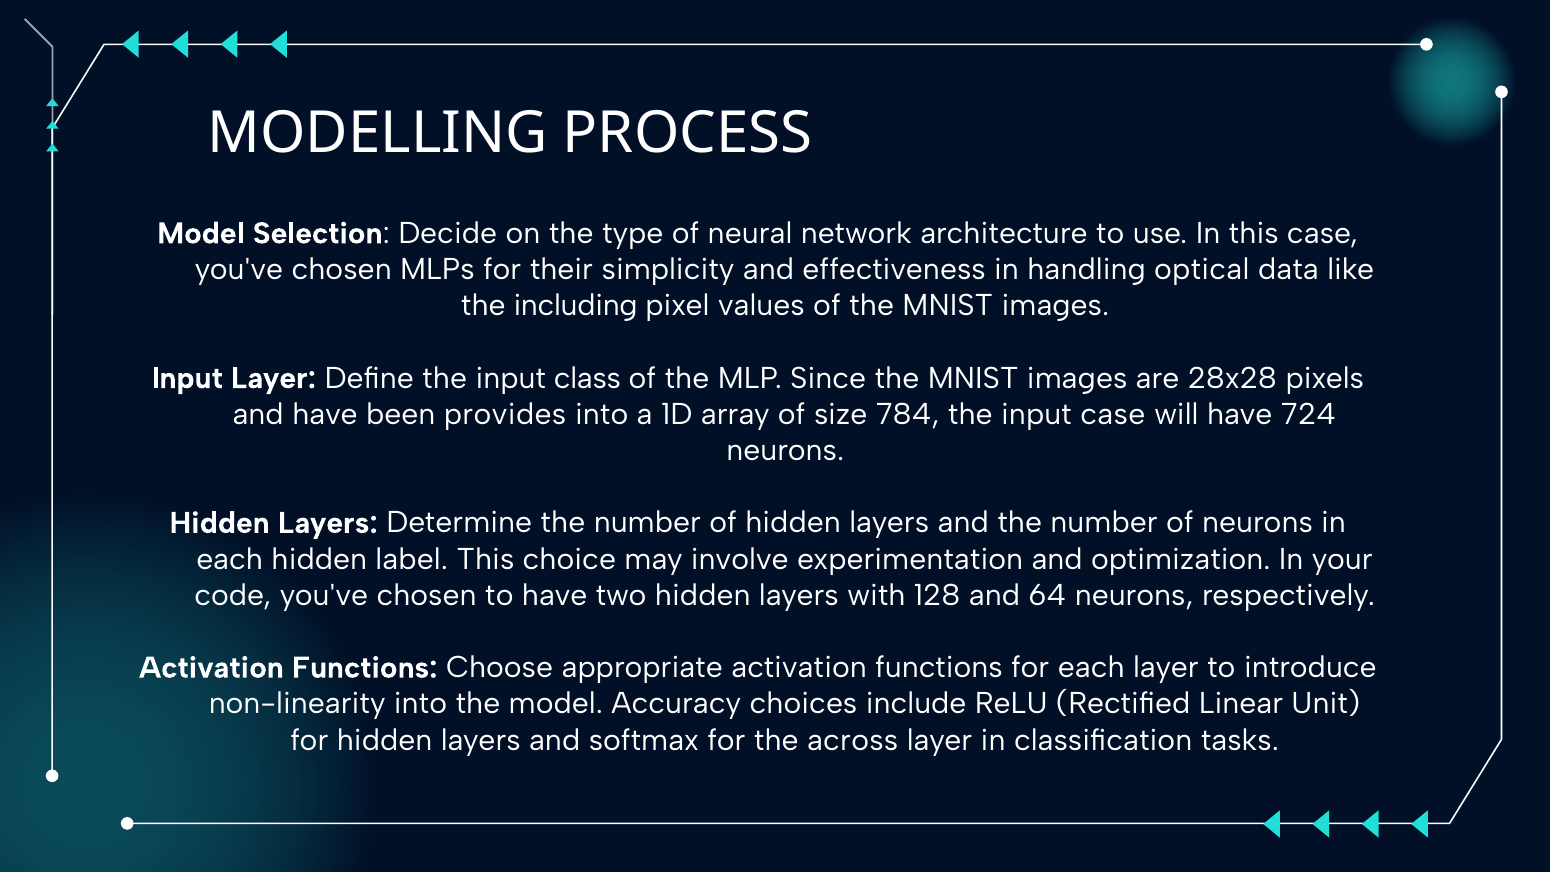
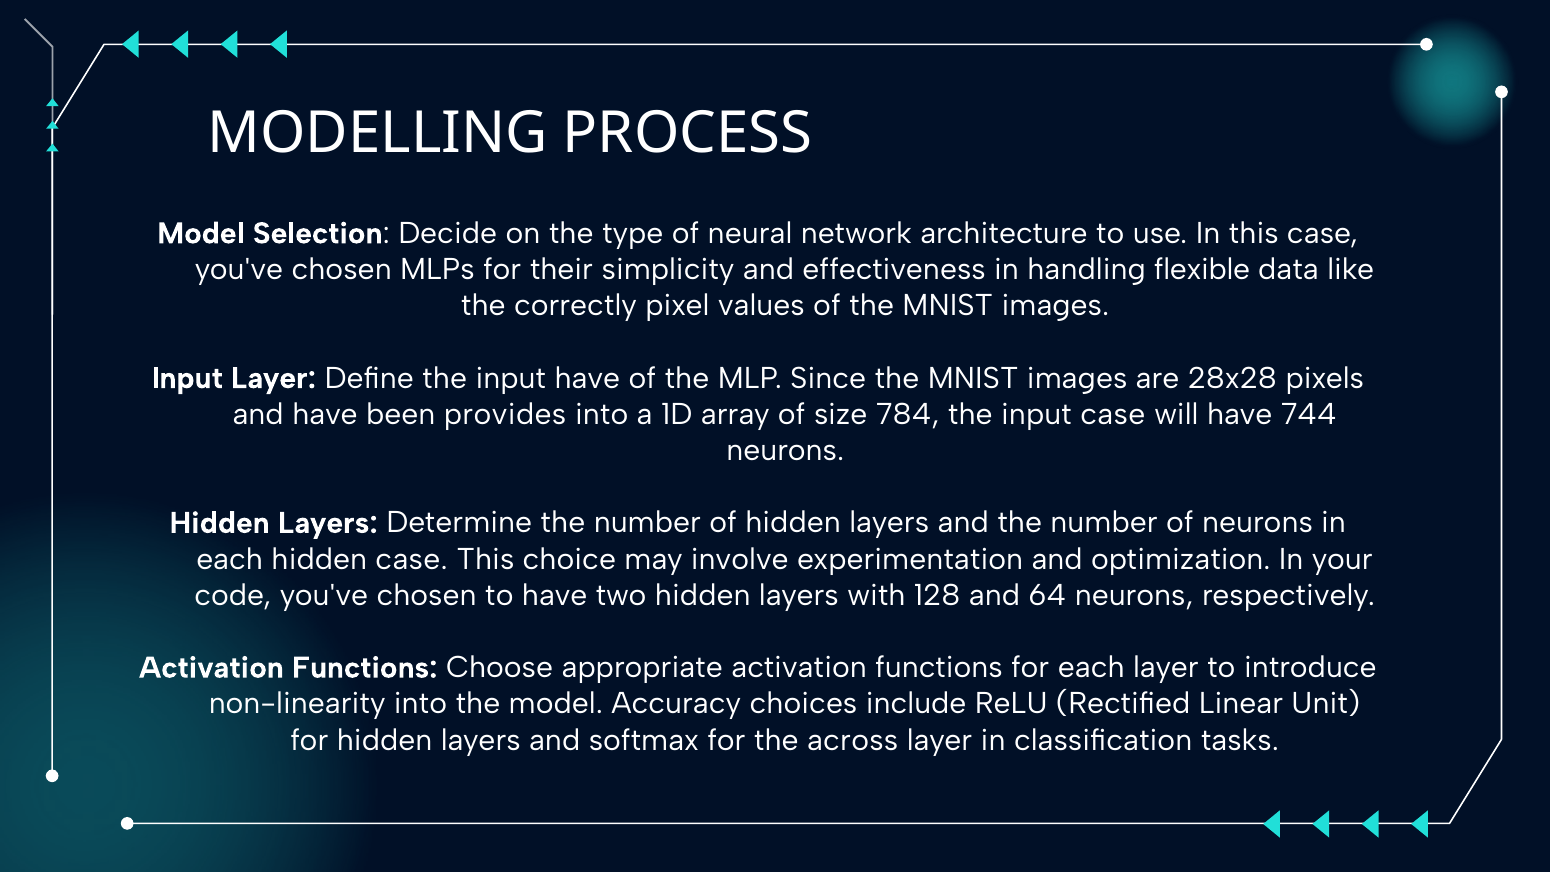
optical: optical -> flexible (1202, 270)
including: including -> correctly (575, 306)
input class: class -> have (587, 378)
724: 724 -> 744 (1309, 414)
hidden label: label -> case (412, 559)
